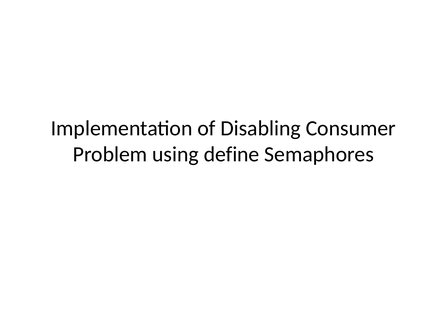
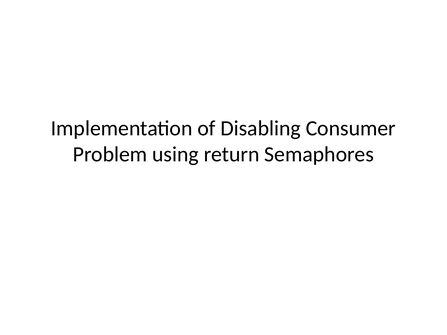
define: define -> return (232, 155)
